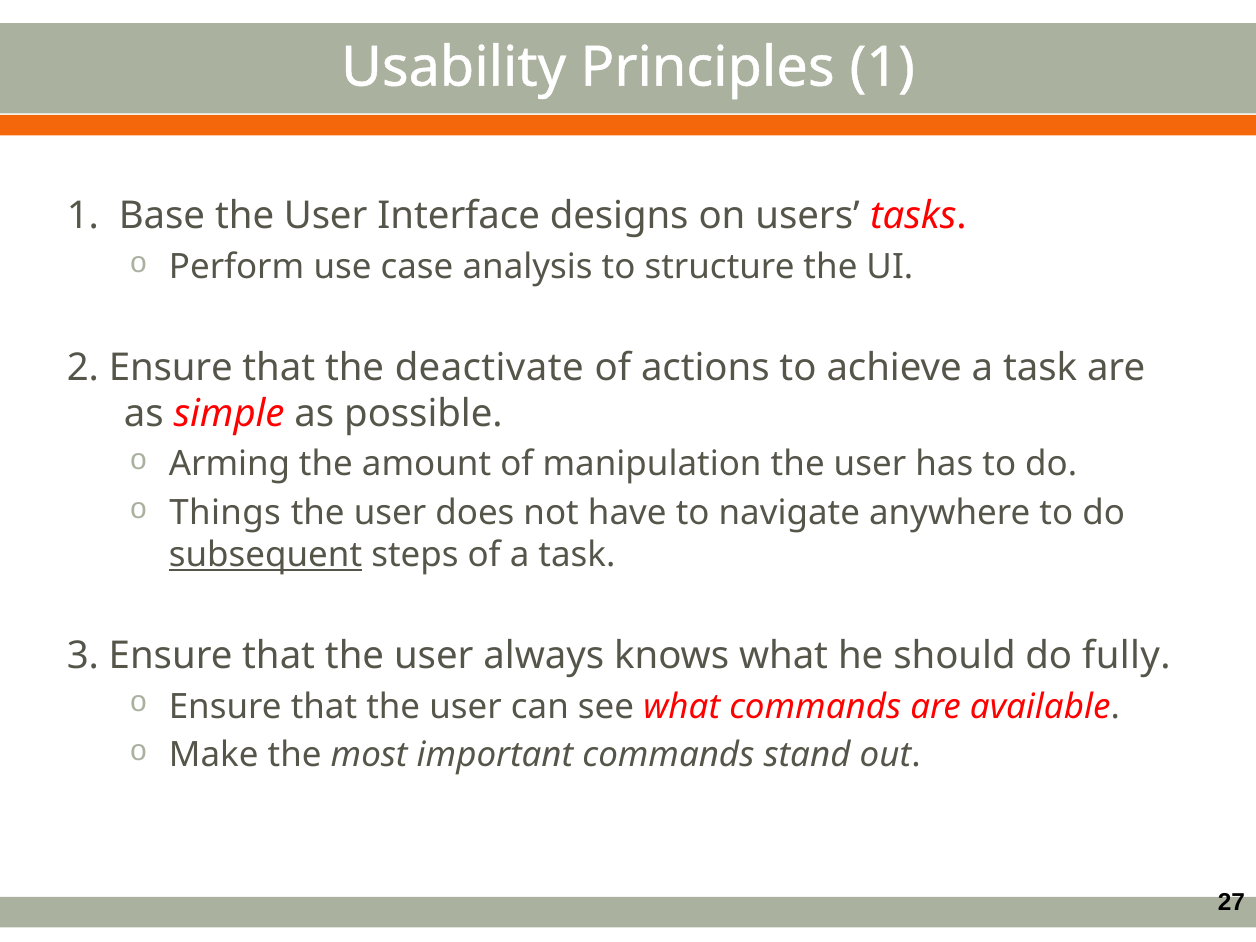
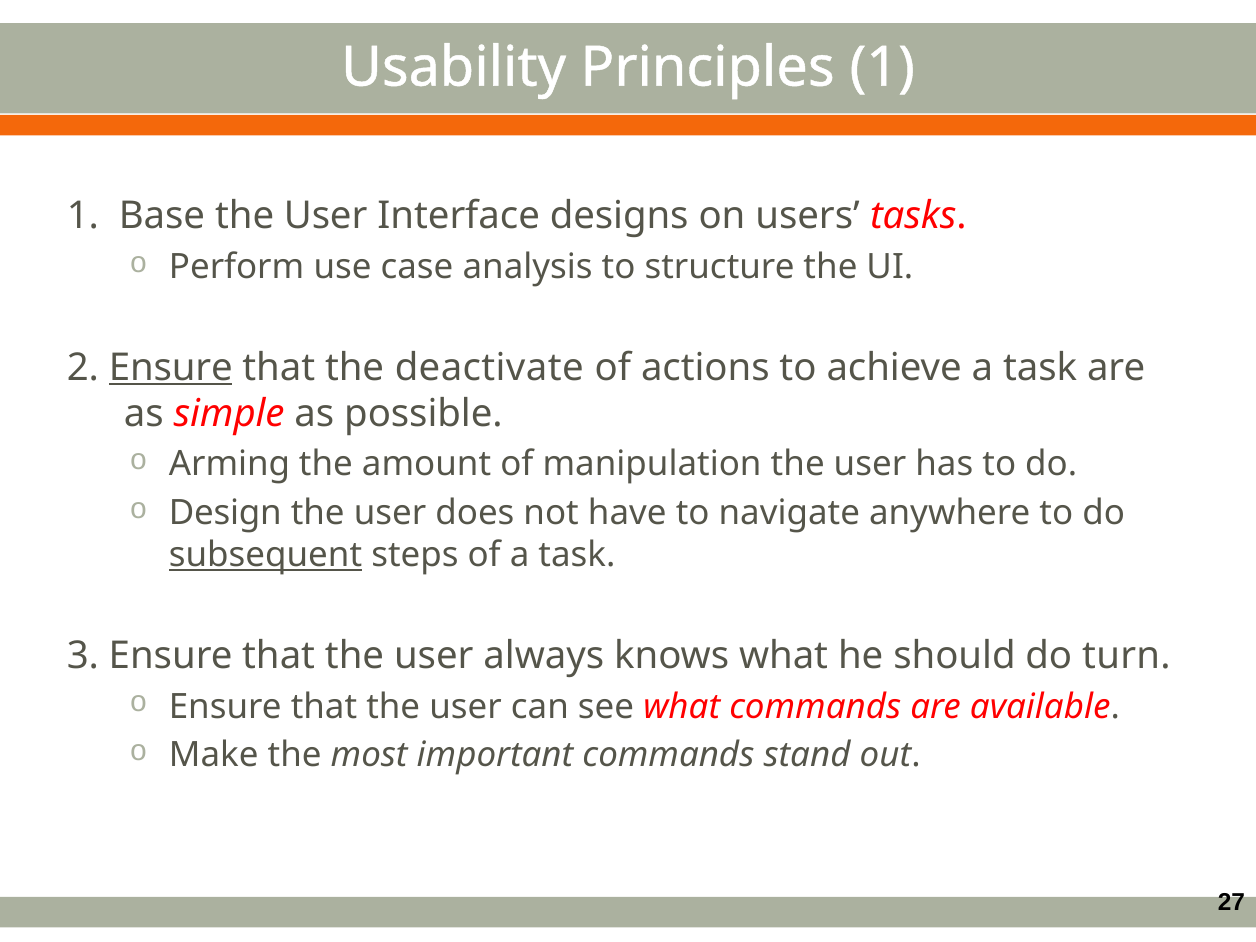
Ensure underline: none -> present (171, 368)
Things: Things -> Design (225, 513)
fully: fully -> turn (1126, 656)
